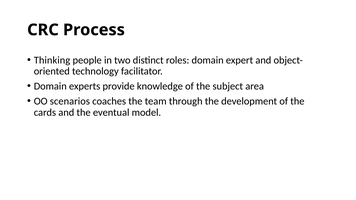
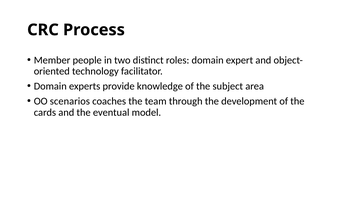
Thinking: Thinking -> Member (52, 60)
